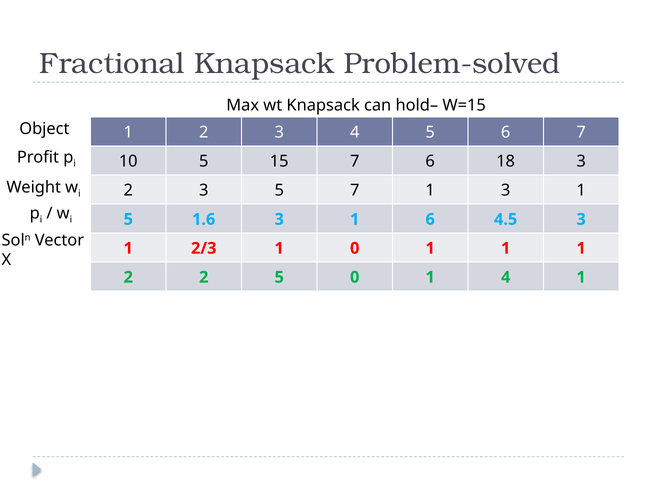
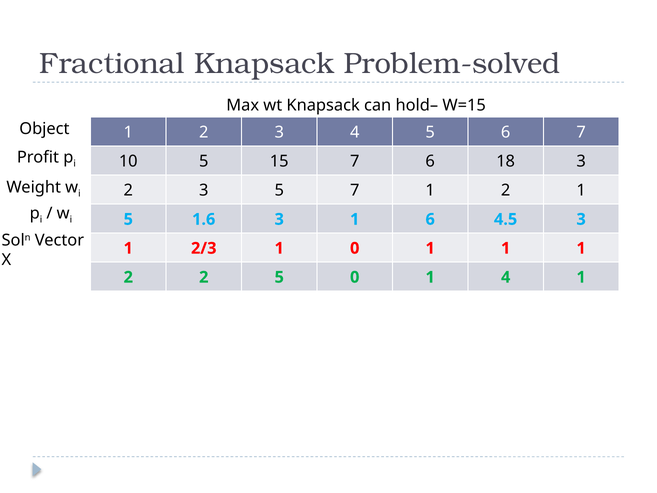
7 1 3: 3 -> 2 (506, 190)
